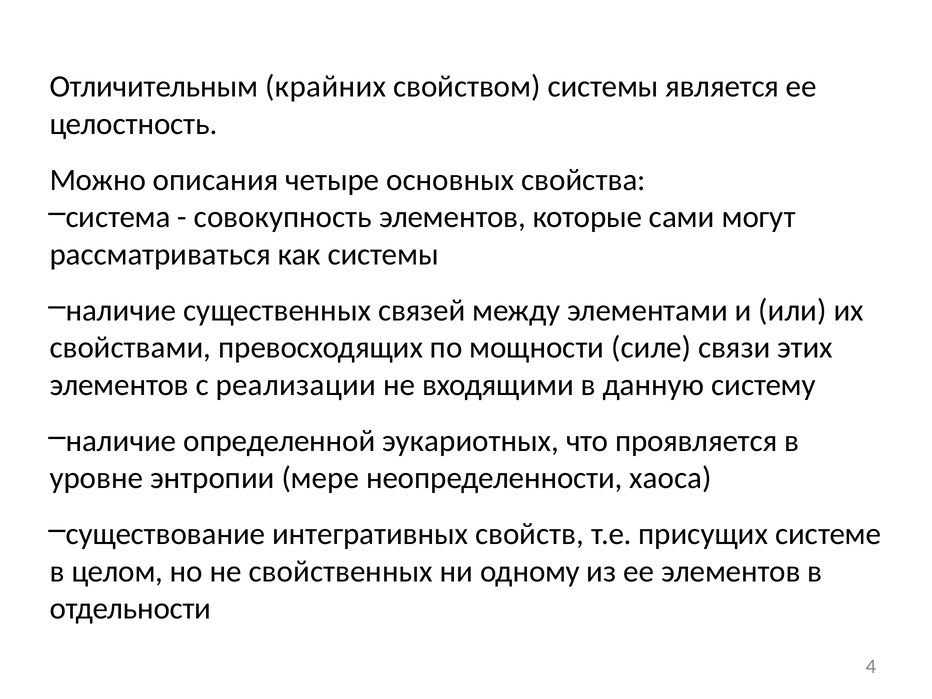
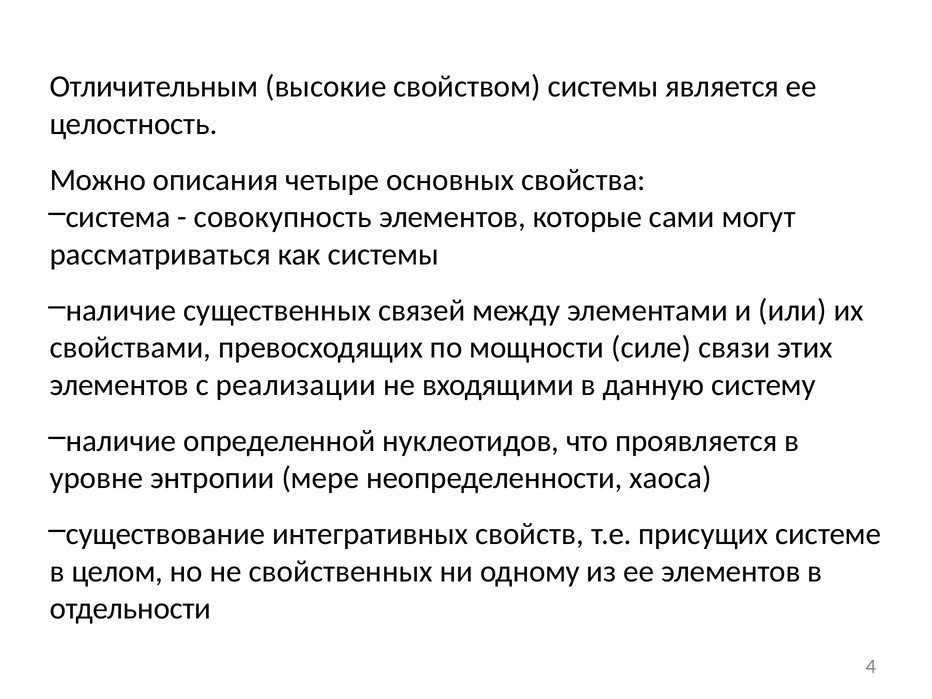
крайних: крайних -> высокие (326, 87)
эукариотных: эукариотных -> нуклеотидов (471, 441)
